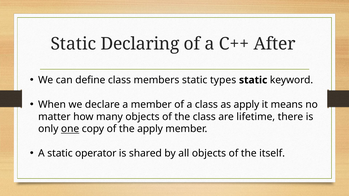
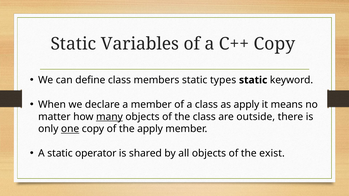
Declaring: Declaring -> Variables (140, 44)
C++ After: After -> Copy (274, 44)
many underline: none -> present (109, 117)
lifetime: lifetime -> outside (256, 117)
itself: itself -> exist (272, 154)
